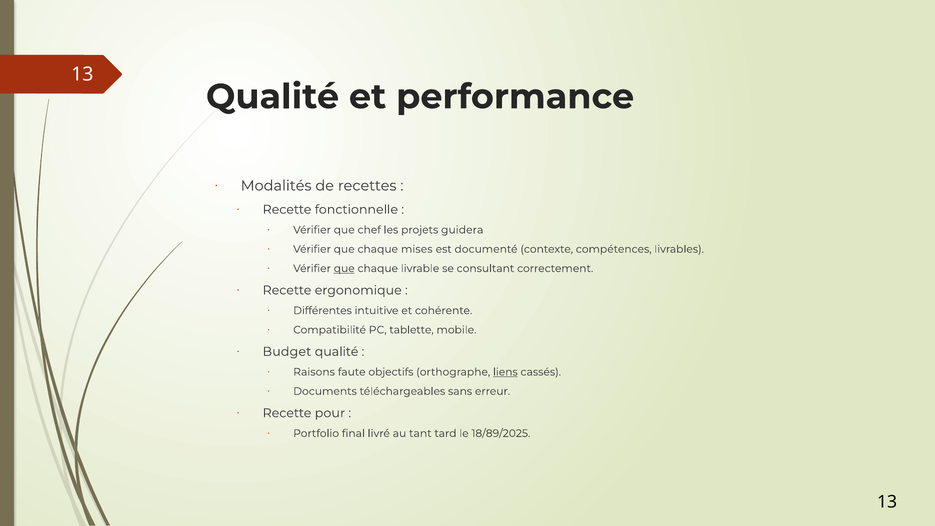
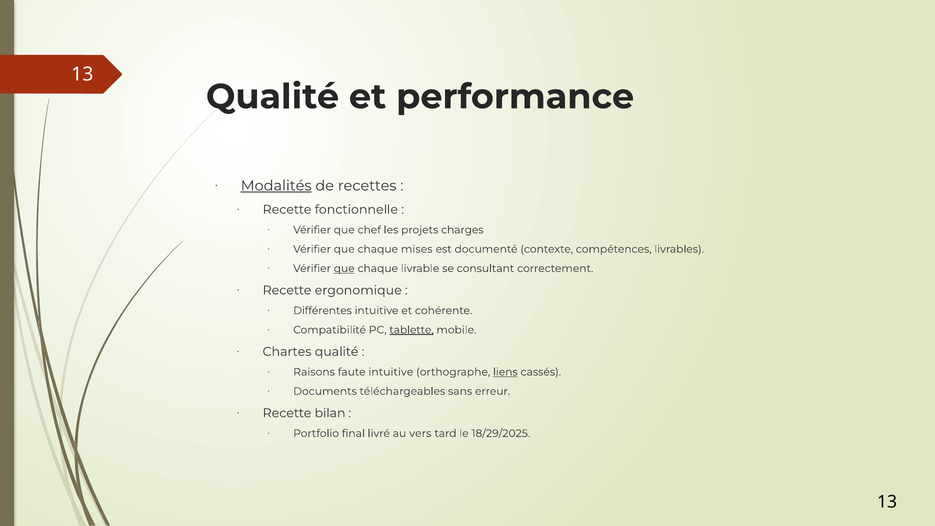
Modalités underline: none -> present (276, 186)
guidera: guidera -> charges (462, 230)
tablette underline: none -> present (412, 330)
Budget: Budget -> Chartes (287, 352)
faute objectifs: objectifs -> intuitive (391, 372)
pour: pour -> bilan (330, 413)
tant: tant -> vers (420, 433)
18/89/2025: 18/89/2025 -> 18/29/2025 (501, 433)
